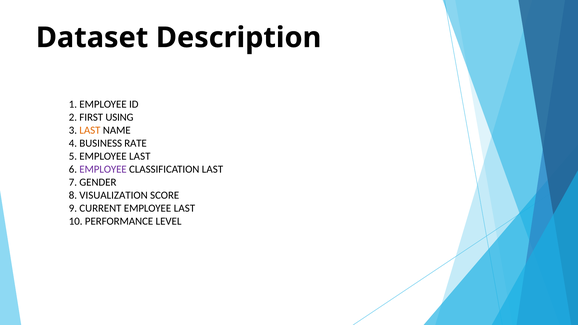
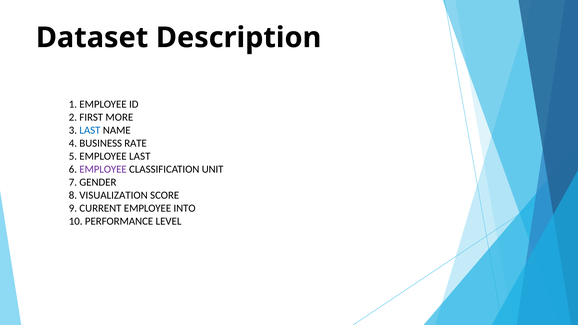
USING: USING -> MORE (119, 117)
LAST colour: orange -> blue (90, 130)
CLASSIFICATION LAST: LAST -> UNIT (213, 169)
CURRENT EMPLOYEE LAST: LAST -> INTO (185, 208)
